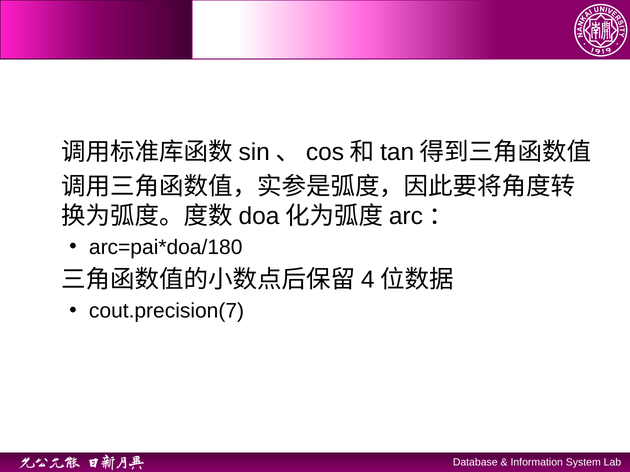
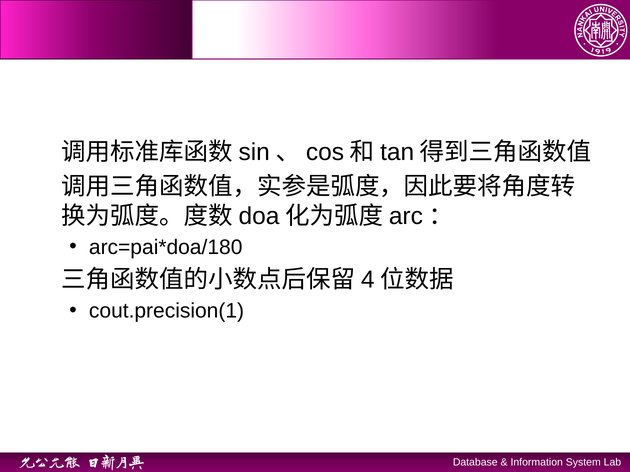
cout.precision(7: cout.precision(7 -> cout.precision(1 (167, 311)
